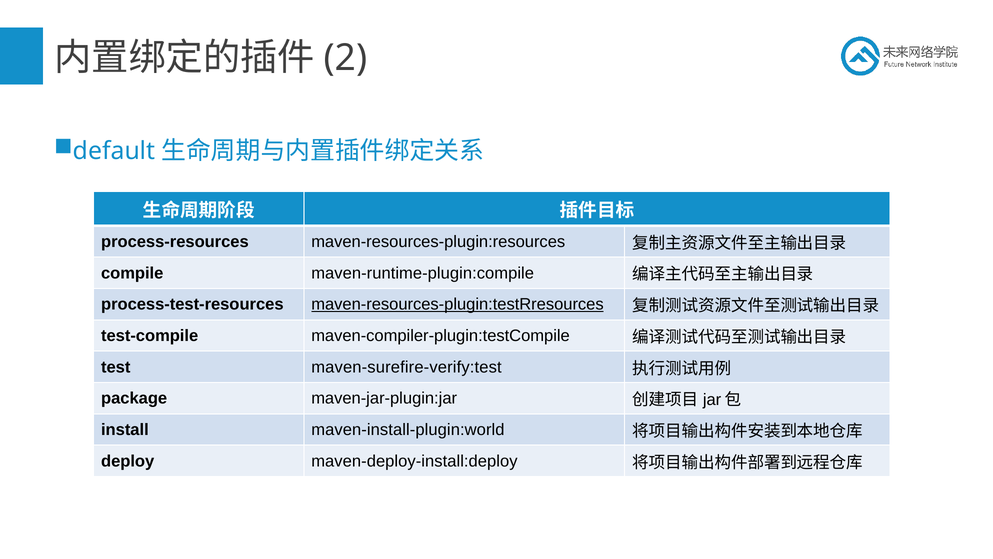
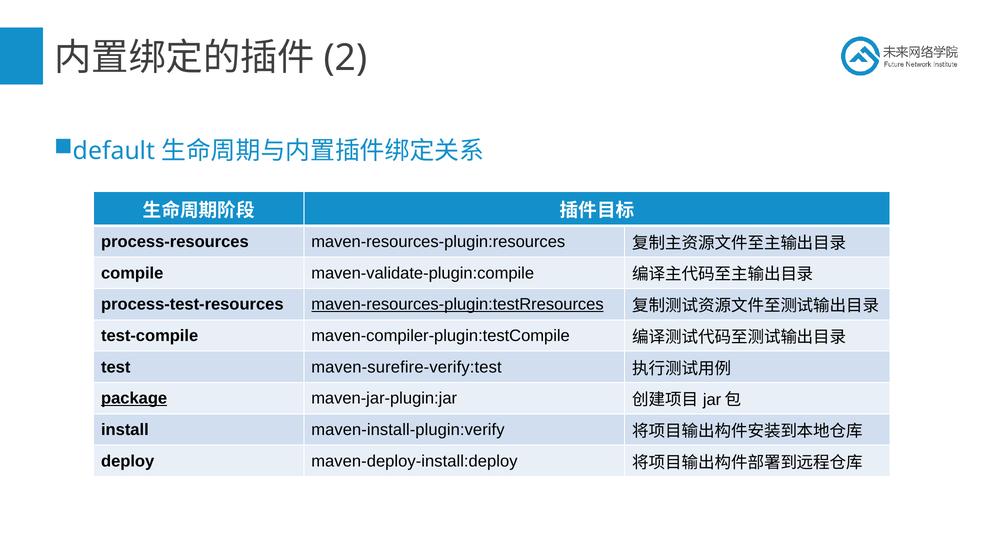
maven-runtime-plugin:compile: maven-runtime-plugin:compile -> maven-validate-plugin:compile (423, 273)
package underline: none -> present (134, 398)
maven-install-plugin:world: maven-install-plugin:world -> maven-install-plugin:verify (408, 429)
